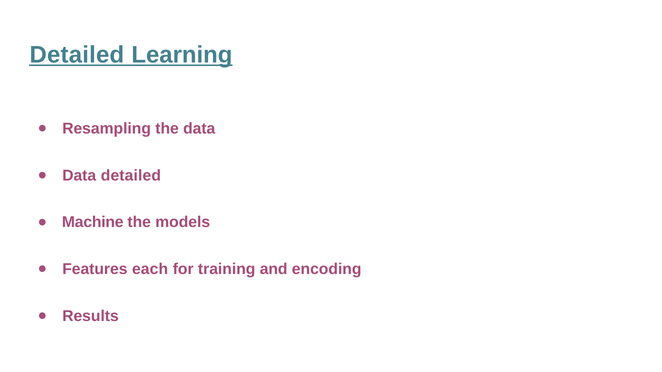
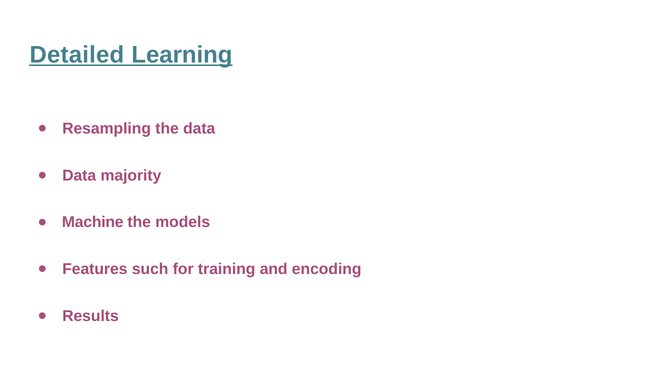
Data detailed: detailed -> majority (131, 176)
each: each -> such (150, 269)
